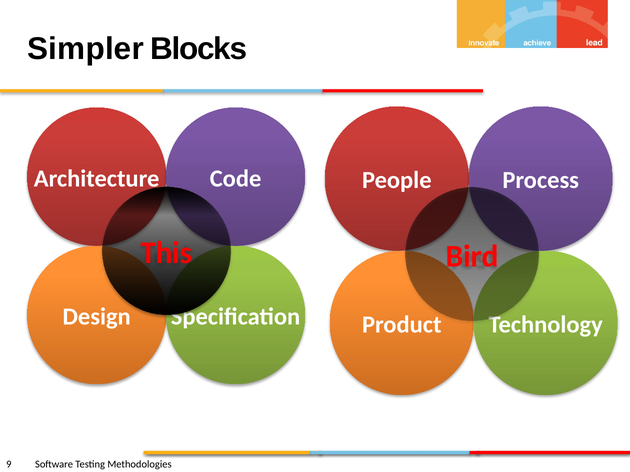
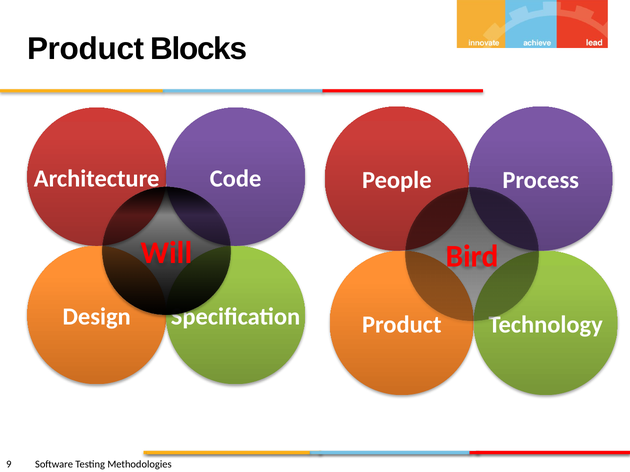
Simpler: Simpler -> Product (86, 49)
This: This -> Will (166, 253)
